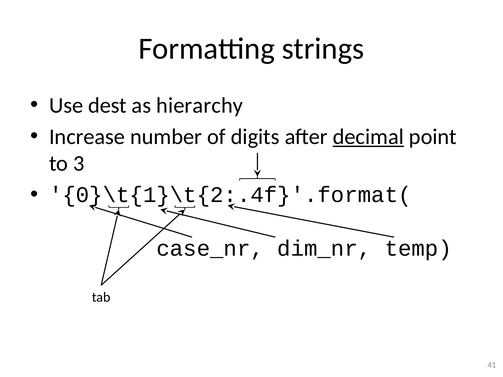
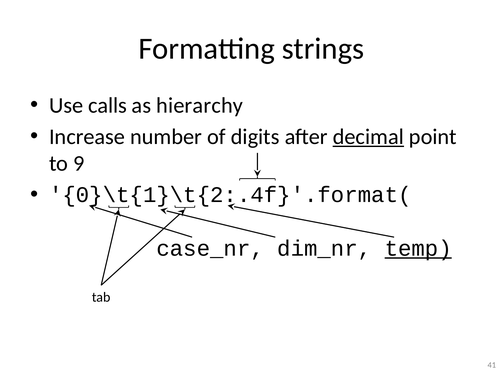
dest: dest -> calls (108, 106)
3: 3 -> 9 (79, 164)
temp underline: none -> present (418, 249)
